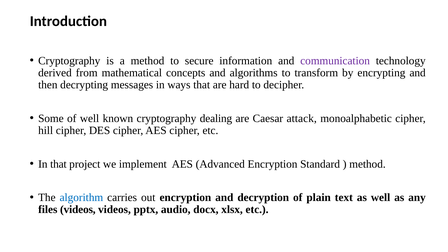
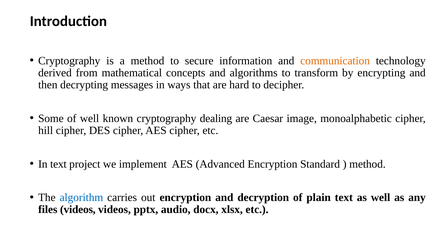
communication colour: purple -> orange (335, 61)
attack: attack -> image (302, 118)
In that: that -> text (58, 164)
